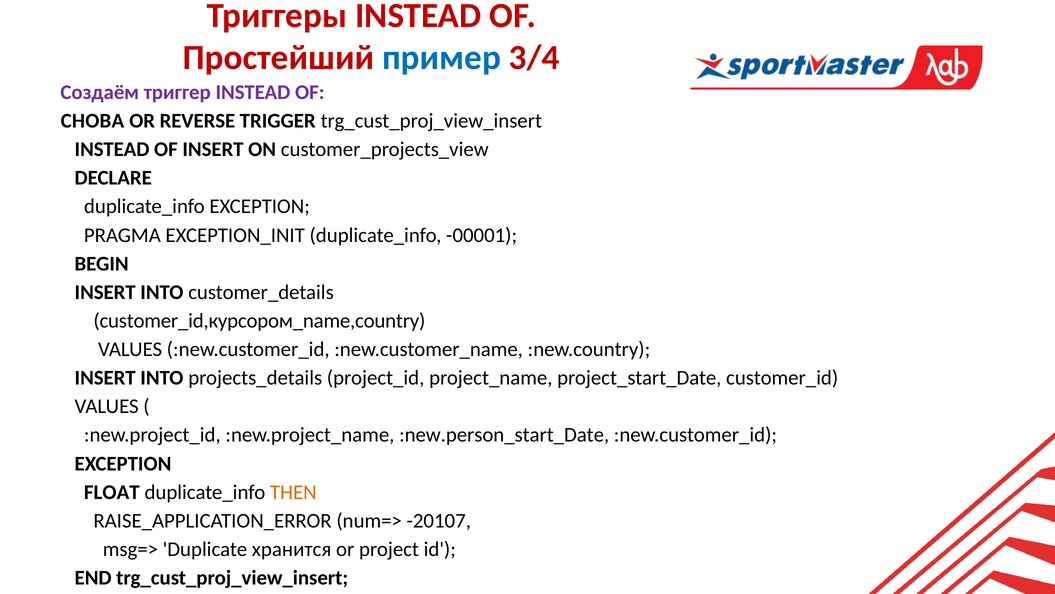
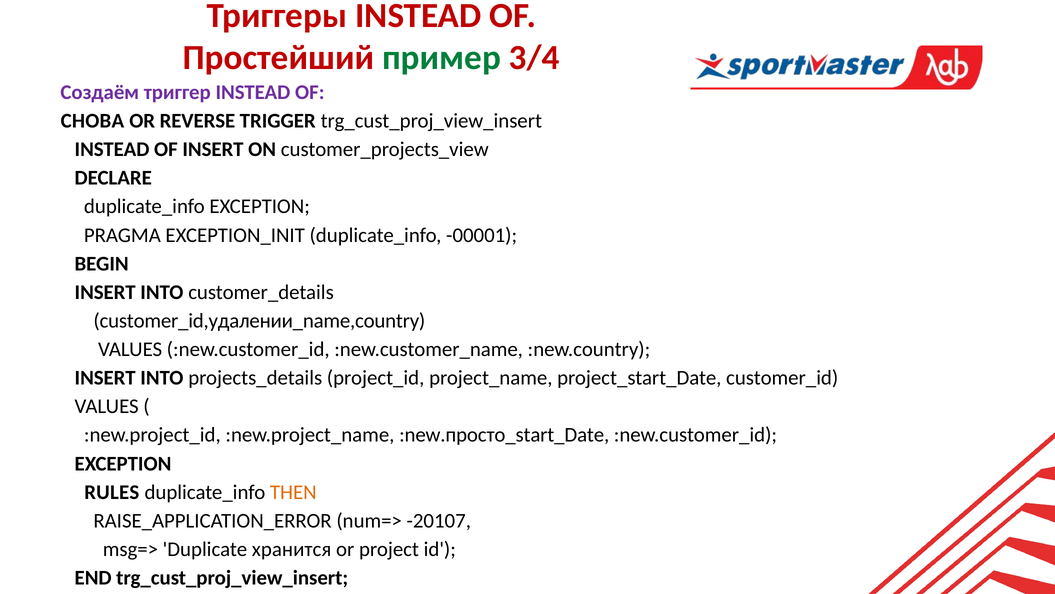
пример colour: blue -> green (442, 58)
customer_id,курсором_name,country: customer_id,курсором_name,country -> customer_id,удалении_name,country (259, 321)
:new.person_start_Date: :new.person_start_Date -> :new.просто_start_Date (504, 435)
FLOAT: FLOAT -> RULES (112, 492)
